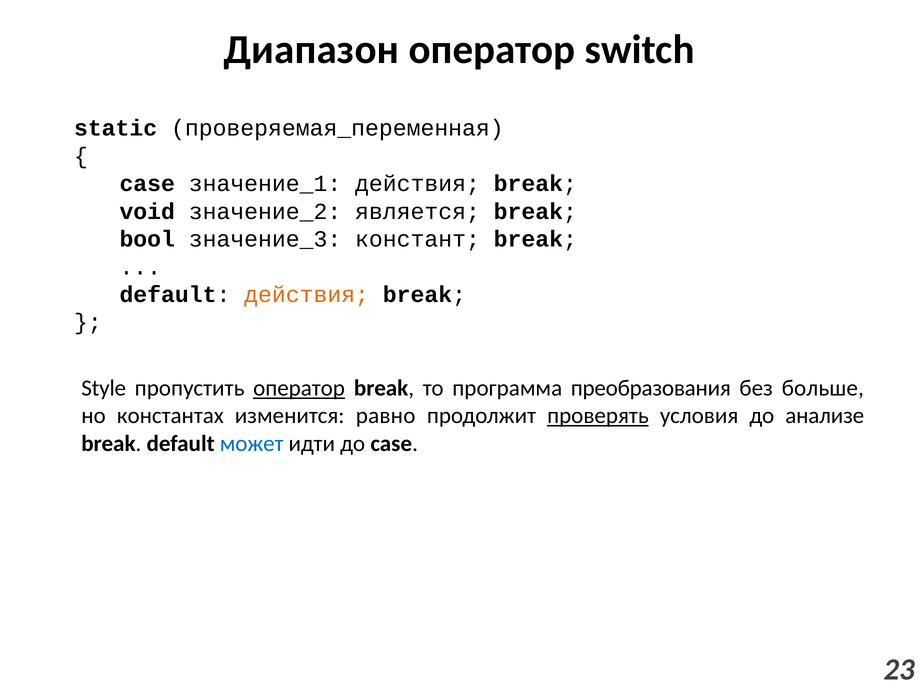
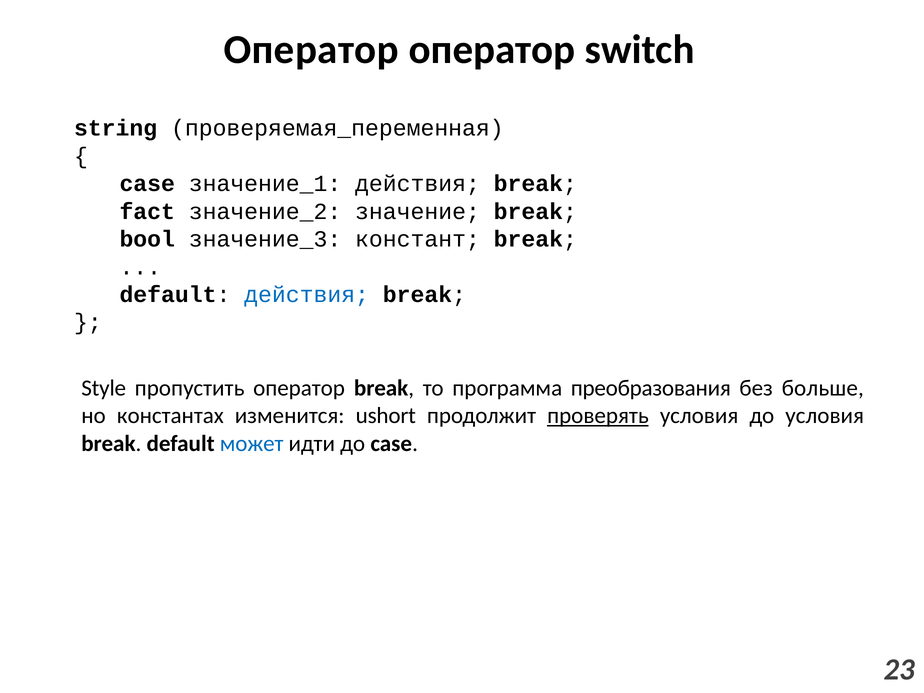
Диапазон: Диапазон -> Оператор (311, 50)
static: static -> string (116, 128)
void: void -> fact (147, 211)
является: является -> значение (417, 211)
действия colour: orange -> blue (307, 295)
оператор underline: present -> none (299, 388)
равно: равно -> ushort (386, 416)
до анализе: анализе -> условия (825, 416)
